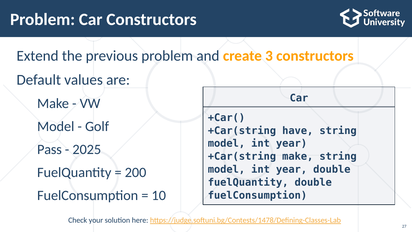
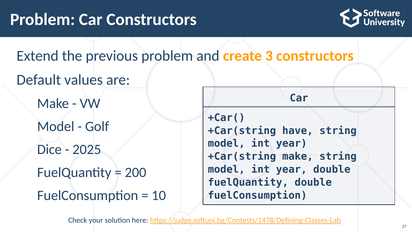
Pass: Pass -> Dice (49, 149)
